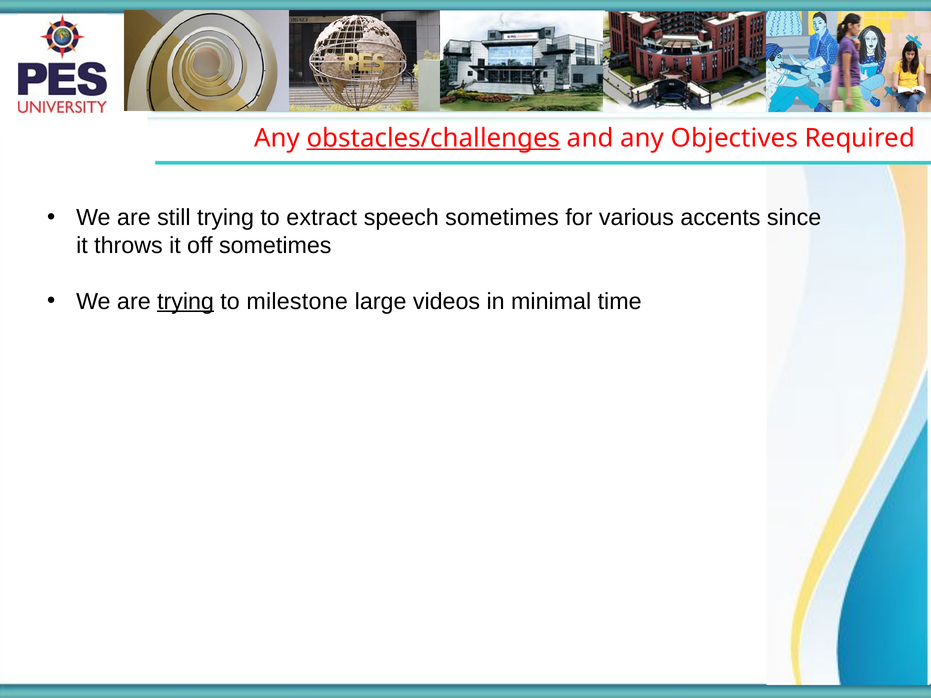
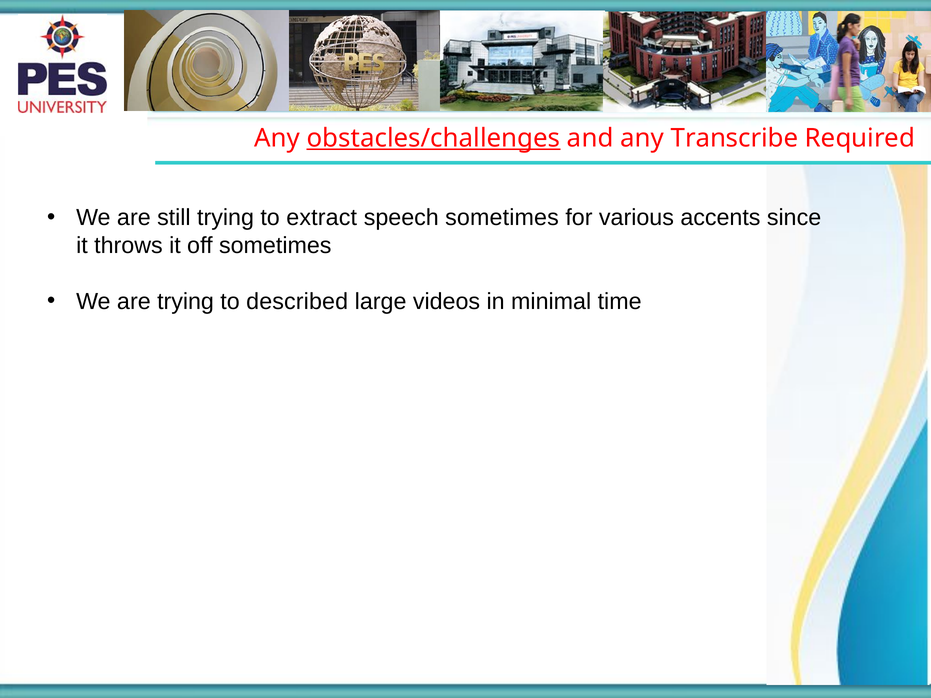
Objectives: Objectives -> Transcribe (735, 138)
trying underline: present -> none (186, 301)
milestone: milestone -> described (297, 301)
